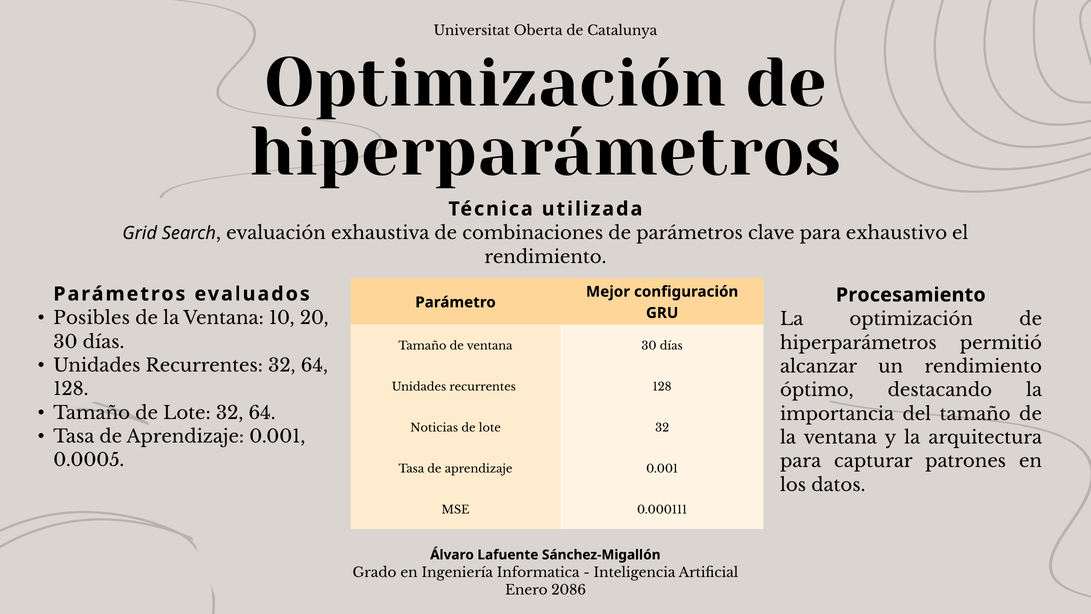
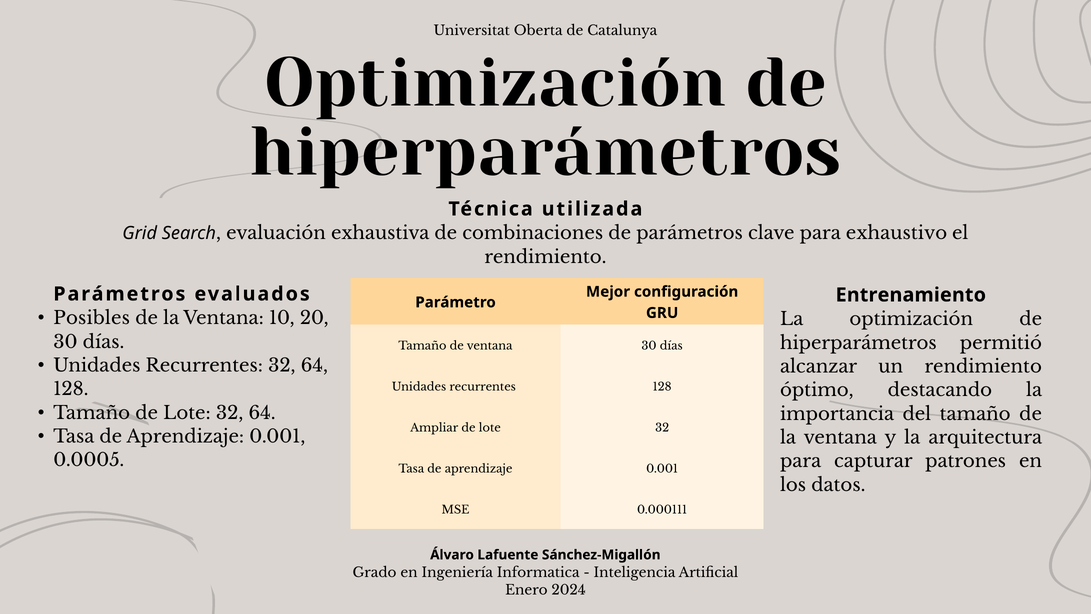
Procesamiento: Procesamiento -> Entrenamiento (911, 295)
Noticias: Noticias -> Ampliar (434, 428)
2086: 2086 -> 2024 (569, 590)
